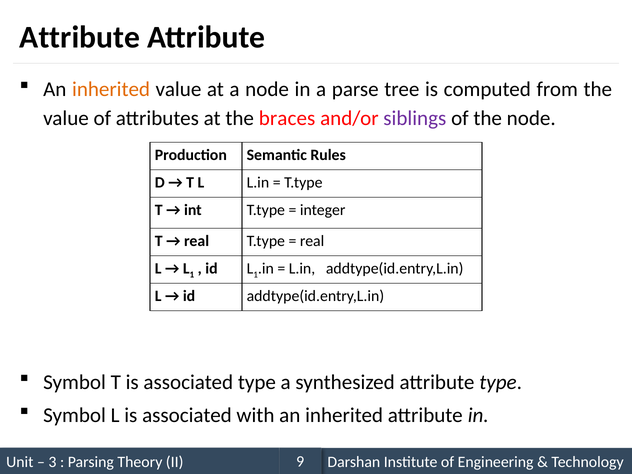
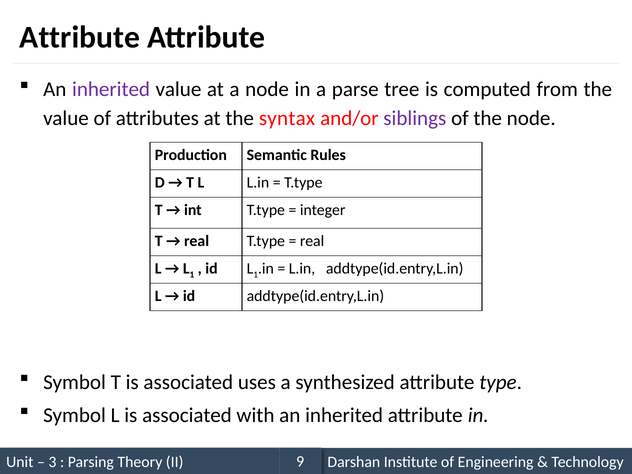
inherited colour: orange -> purple (111, 89)
braces: braces -> syntax (287, 118)
associated type: type -> uses (257, 382)
